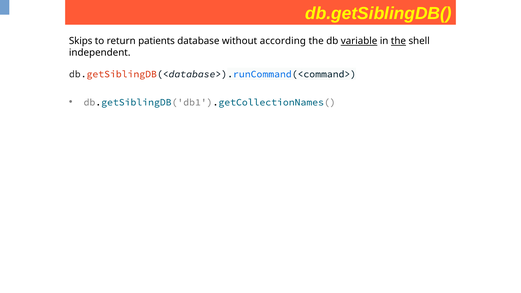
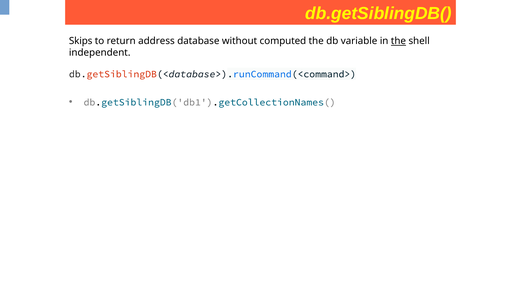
patients: patients -> address (156, 41)
according: according -> computed (283, 41)
variable underline: present -> none (359, 41)
